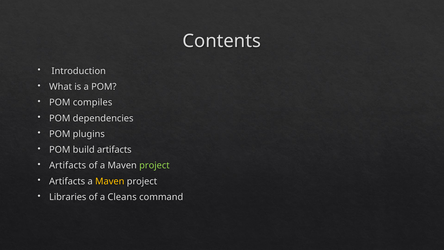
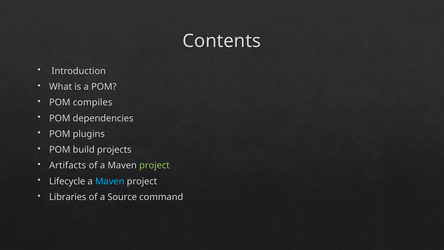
build artifacts: artifacts -> projects (114, 150)
Artifacts: Artifacts -> Lifecycle (67, 181)
Maven colour: yellow -> light blue (110, 181)
Cleans: Cleans -> Source (122, 197)
